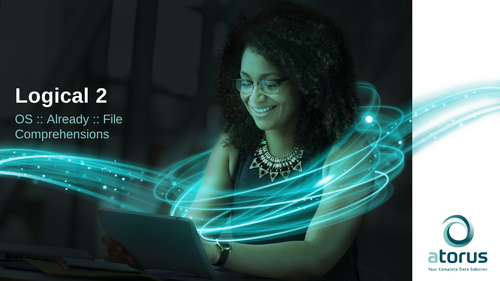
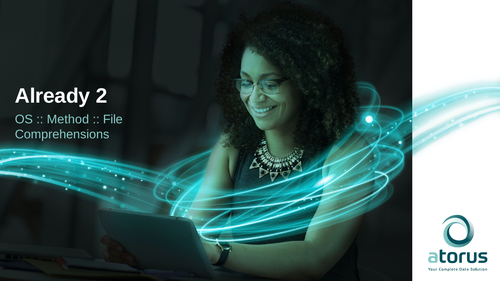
Logical: Logical -> Already (53, 96)
Already: Already -> Method (68, 119)
